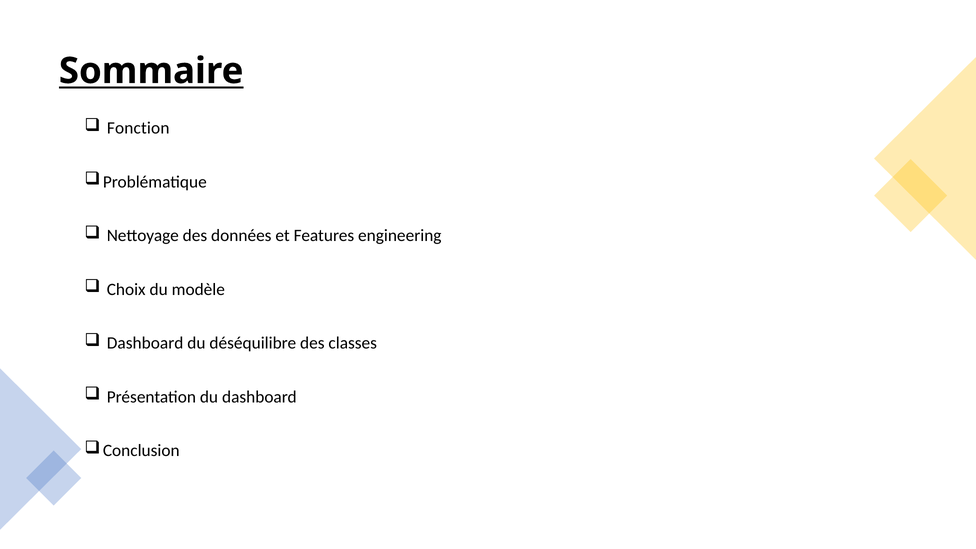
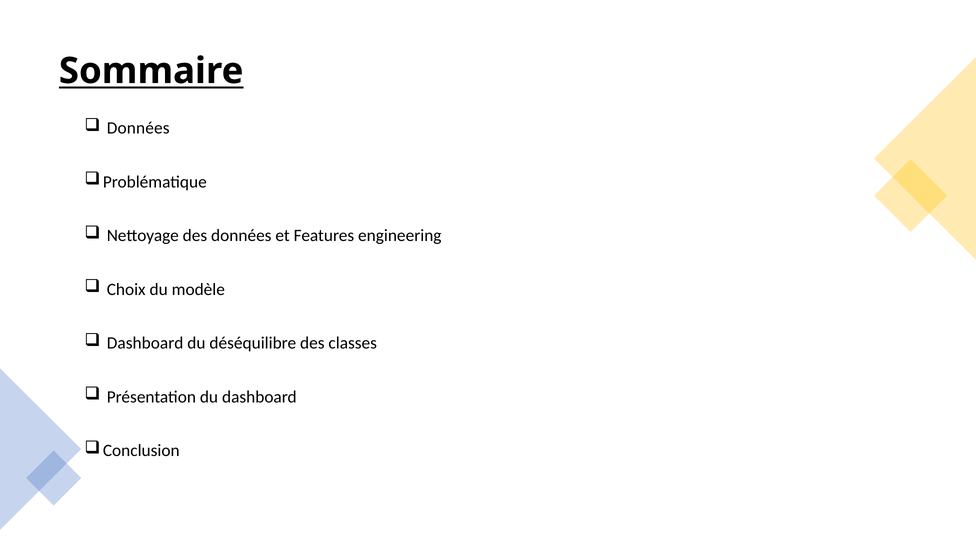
Fonction: Fonction -> Données (138, 128)
